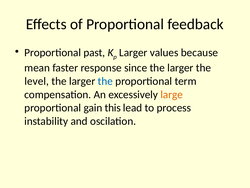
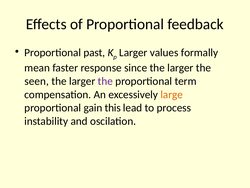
because: because -> formally (200, 52)
level: level -> seen (37, 81)
the colour: blue -> purple (105, 81)
